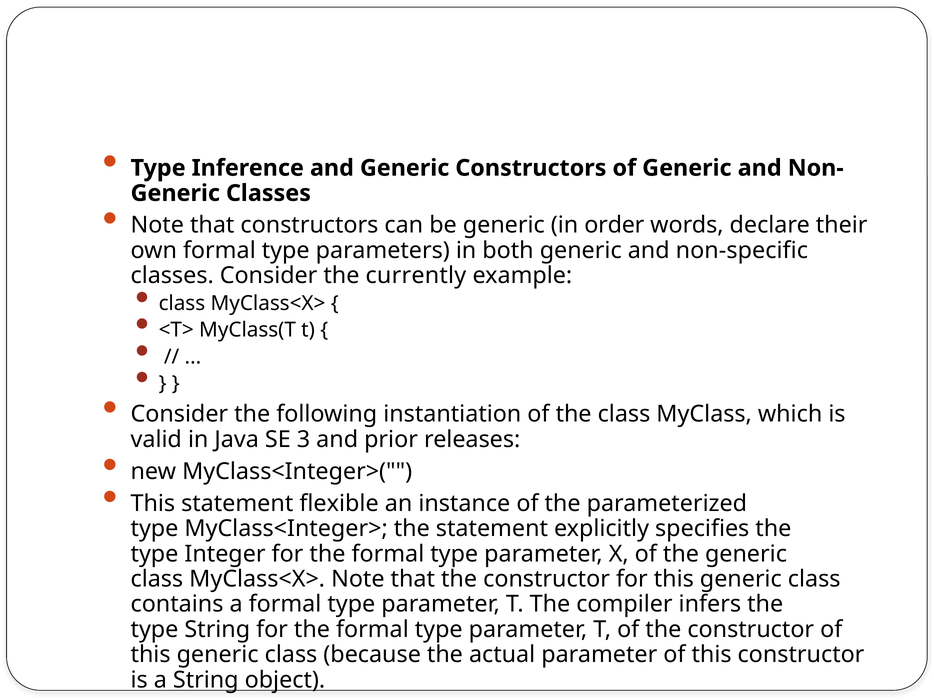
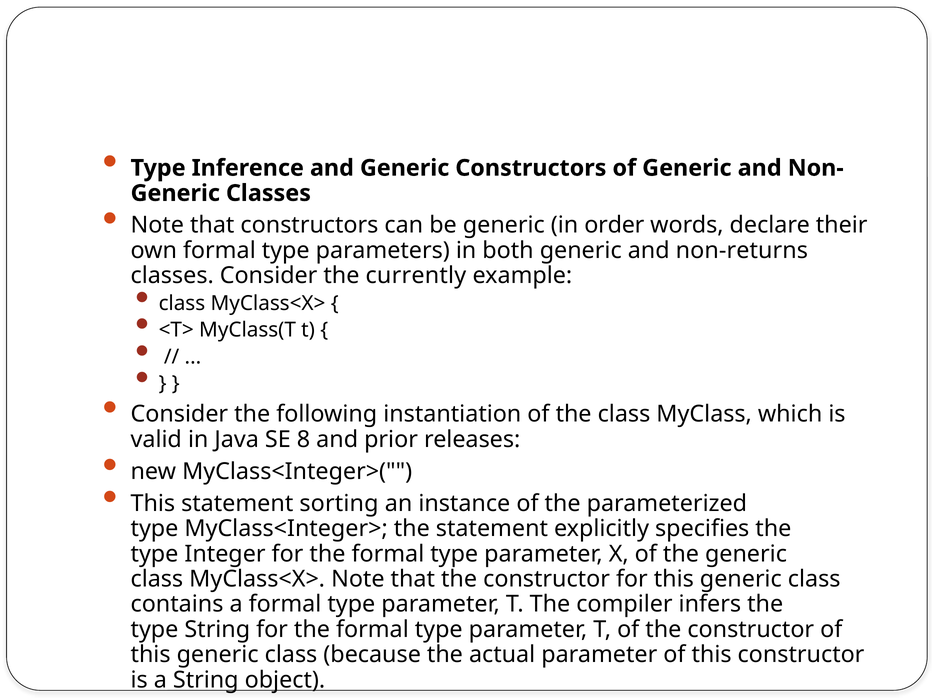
non-specific: non-specific -> non-returns (742, 251)
3: 3 -> 8 (303, 440)
flexible: flexible -> sorting (339, 504)
